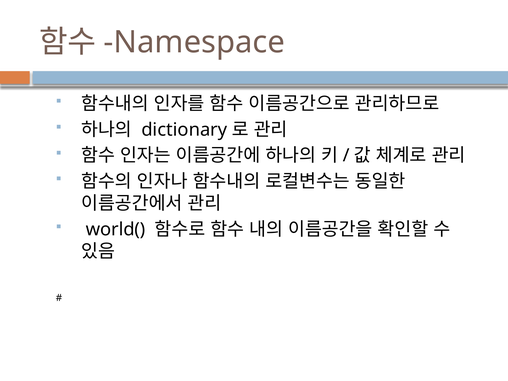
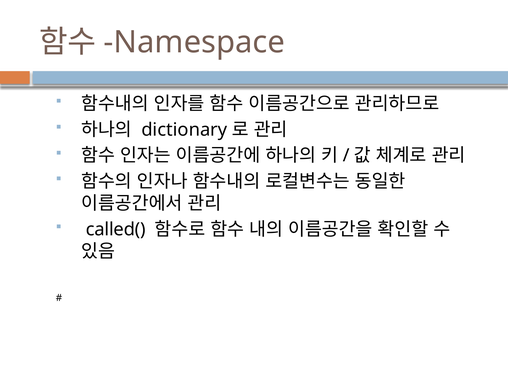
world(: world( -> called( (116, 230)
